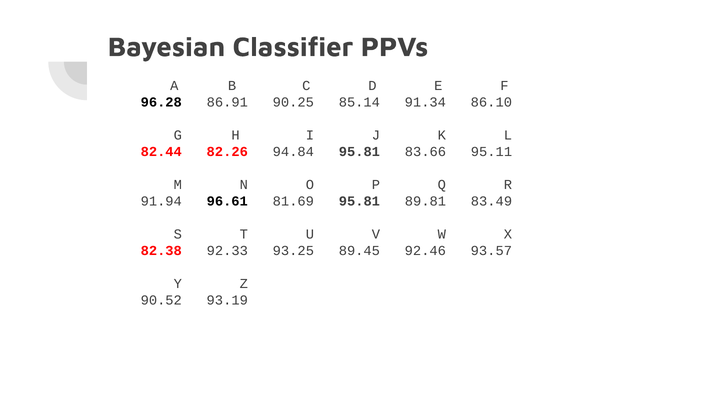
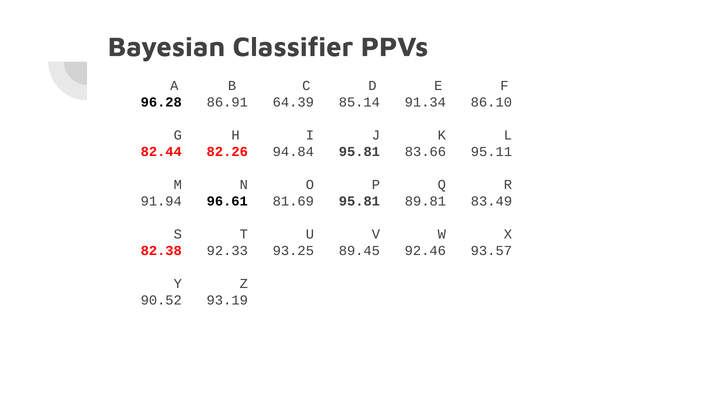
90.25: 90.25 -> 64.39 (293, 102)
